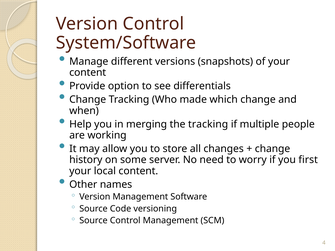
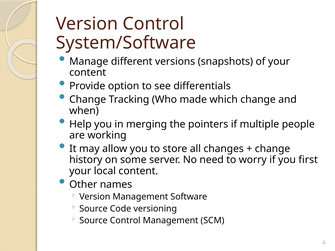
the tracking: tracking -> pointers (208, 124)
